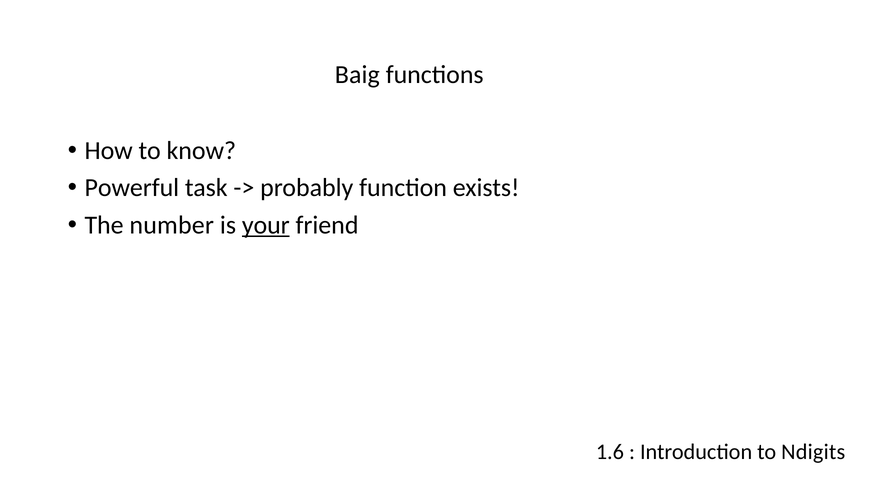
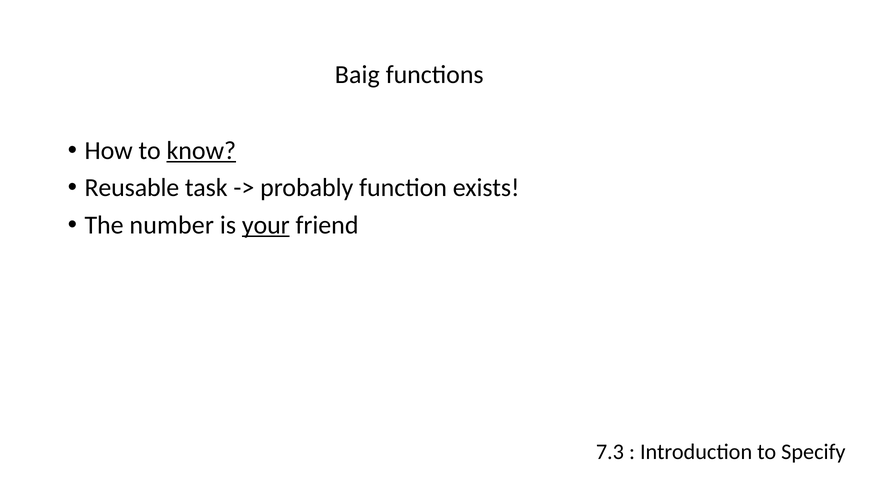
know underline: none -> present (201, 150)
Powerful: Powerful -> Reusable (132, 188)
1.6: 1.6 -> 7.3 (610, 451)
Ndigits: Ndigits -> Specify (813, 451)
